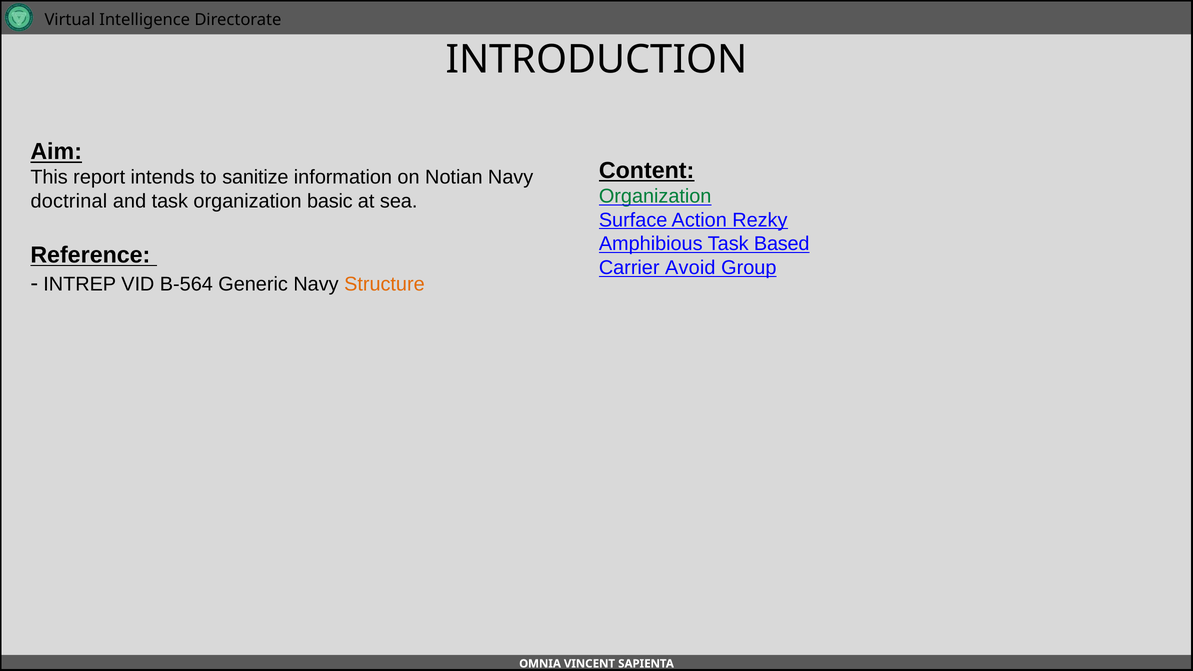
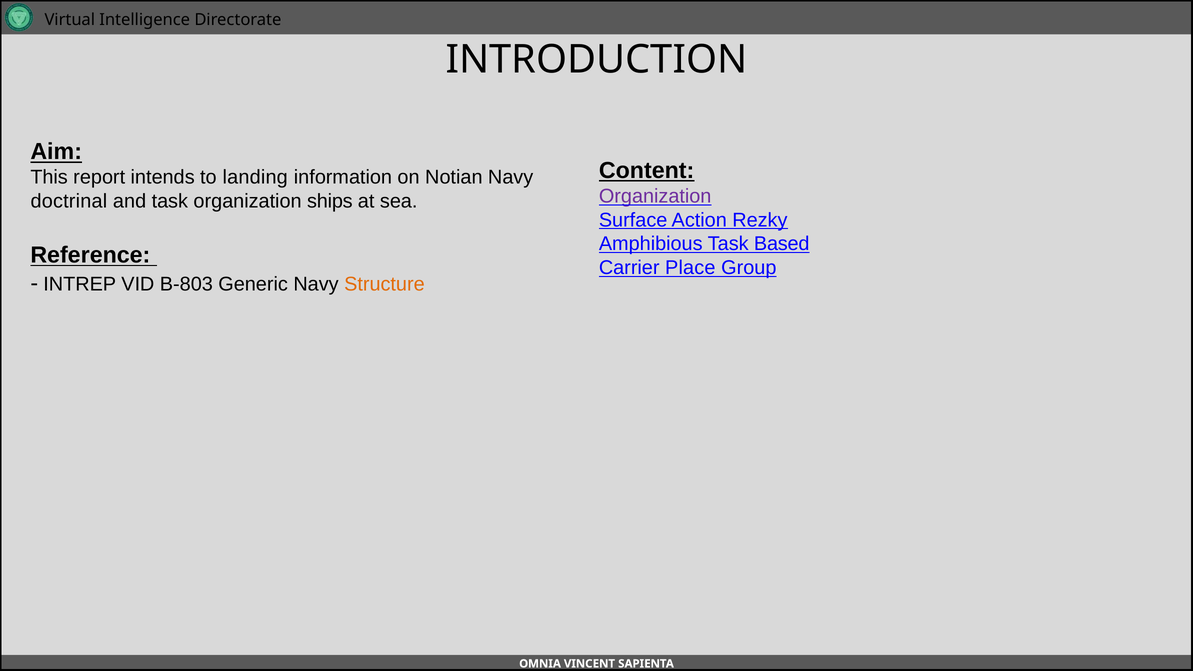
sanitize: sanitize -> landing (255, 177)
Organization colour: green -> purple (655, 196)
basic: basic -> ships (330, 201)
Avoid: Avoid -> Place (690, 268)
B-564: B-564 -> B-803 (186, 284)
